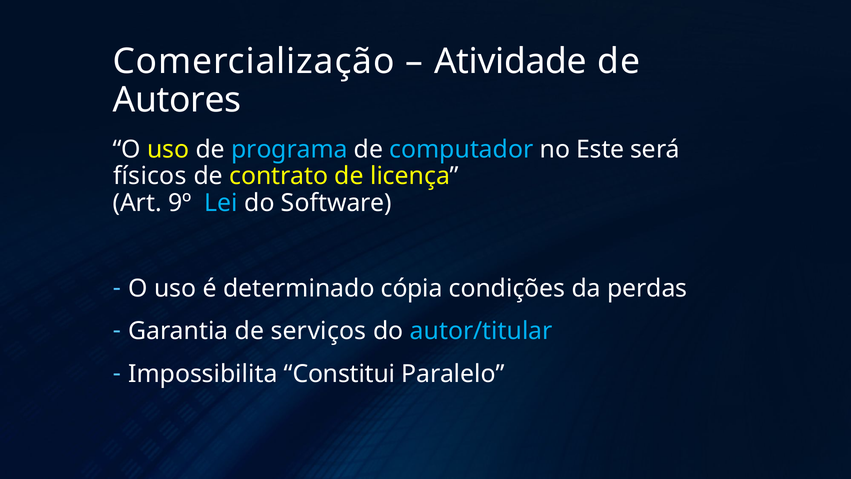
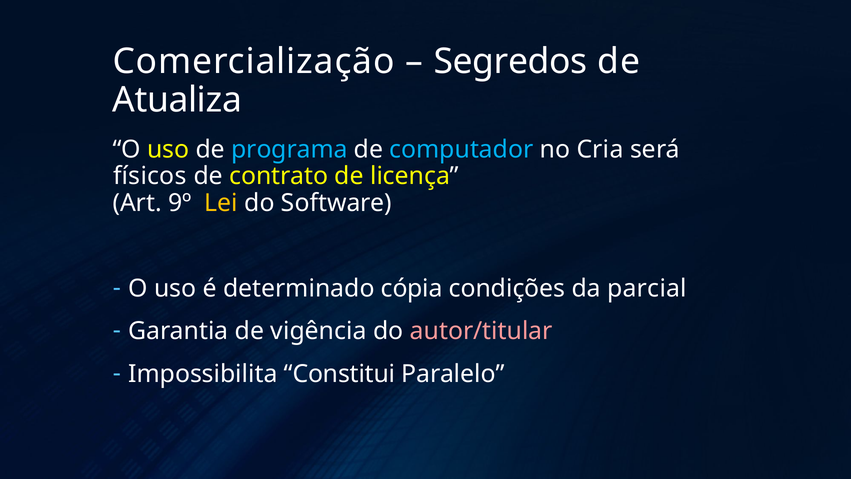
Atividade: Atividade -> Segredos (511, 61)
Autores: Autores -> Atualiza (177, 100)
Este: Este -> Cria (600, 149)
Lei colour: light blue -> yellow (221, 203)
perdas: perdas -> parcial (647, 288)
serviços: serviços -> vigência (319, 331)
autor/titular colour: light blue -> pink (481, 331)
